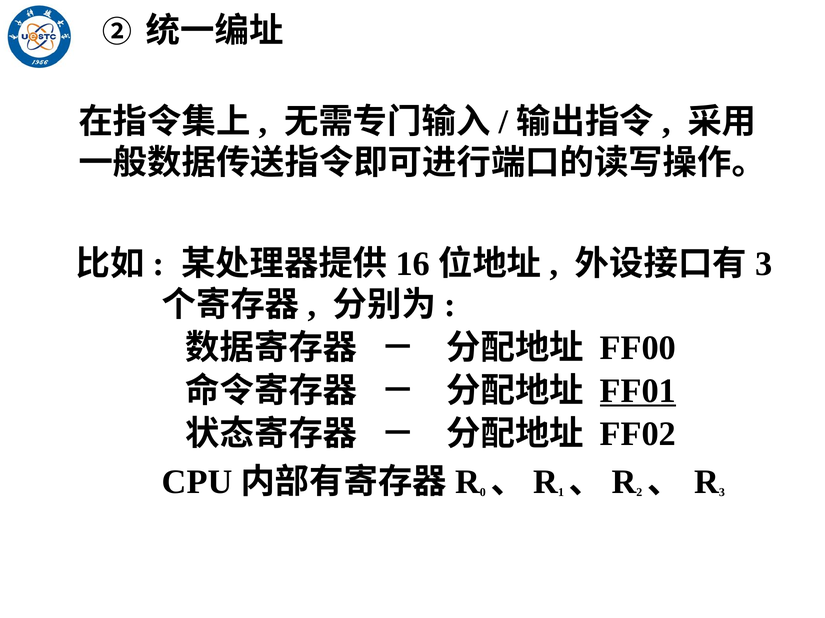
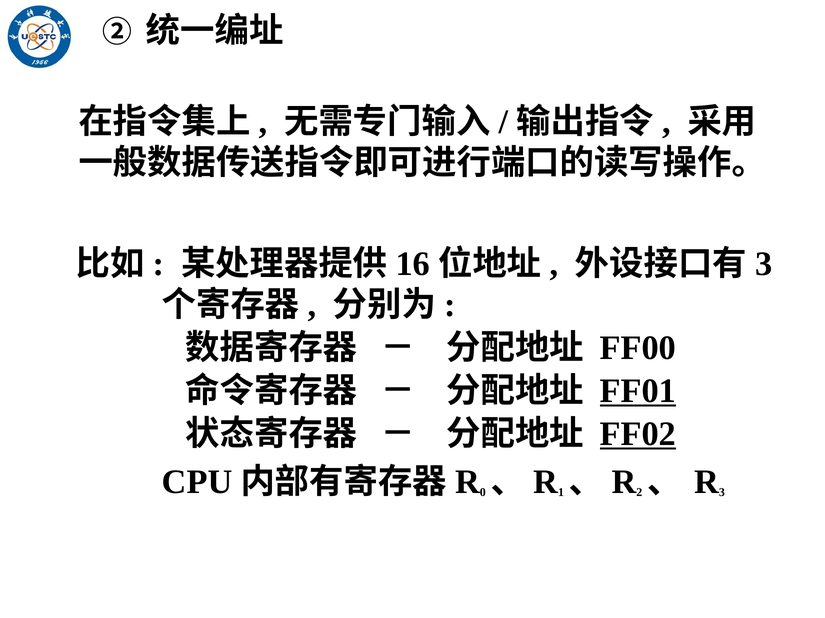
FF02 underline: none -> present (638, 434)
